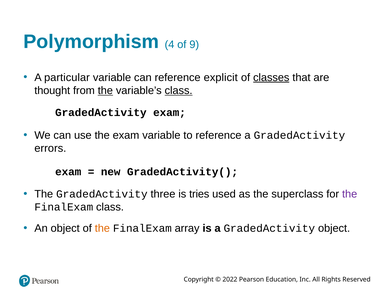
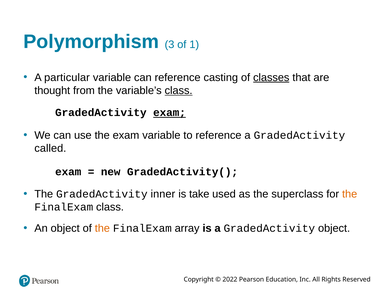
4: 4 -> 3 (170, 45)
9: 9 -> 1 (194, 45)
explicit: explicit -> casting (221, 78)
the underline: present -> none (105, 91)
exam underline: none -> present (169, 113)
errors: errors -> called (50, 148)
three: three -> inner (163, 194)
tries: tries -> take (199, 194)
the colour: purple -> orange (350, 194)
